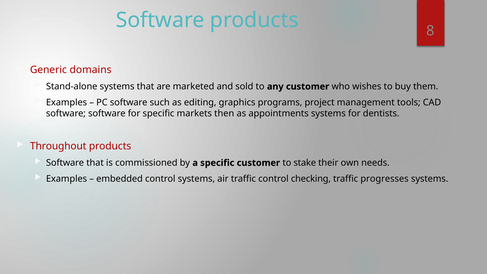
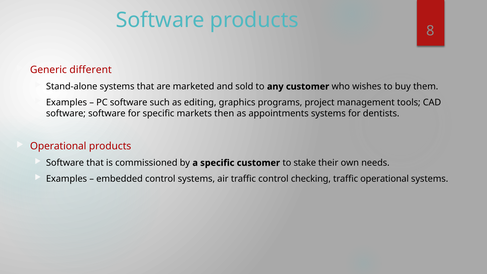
domains: domains -> different (91, 70)
Throughout: Throughout -> Operational (58, 146)
traffic progresses: progresses -> operational (385, 179)
